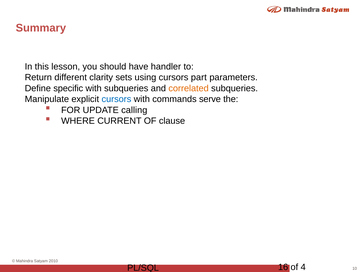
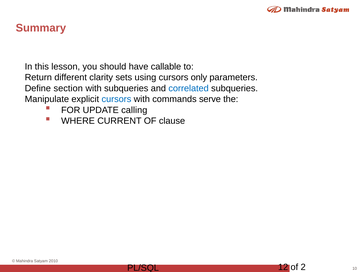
handler: handler -> callable (166, 66)
part: part -> only (199, 77)
specific: specific -> section (68, 88)
correlated colour: orange -> blue (189, 88)
16: 16 -> 12 (283, 267)
4: 4 -> 2 (303, 267)
